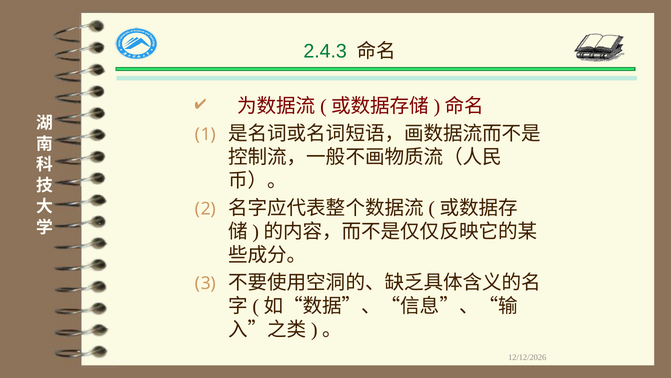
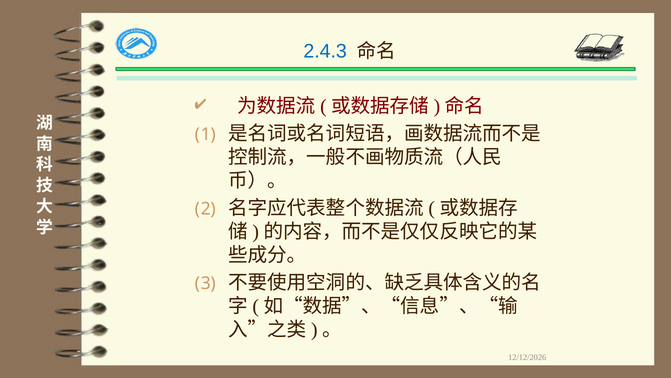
2.4.3 colour: green -> blue (325, 51)
